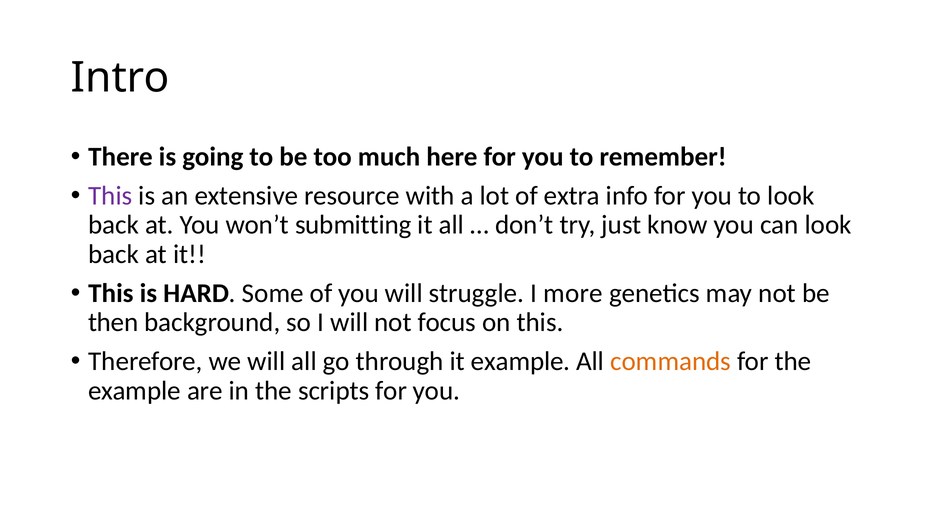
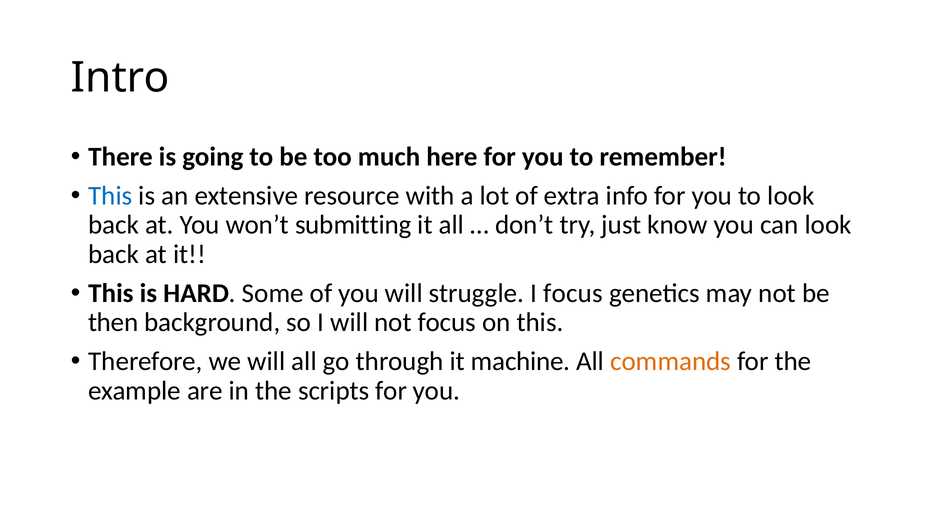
This colour: purple -> blue (110, 196)
I more: more -> focus (573, 294)
it example: example -> machine (521, 362)
